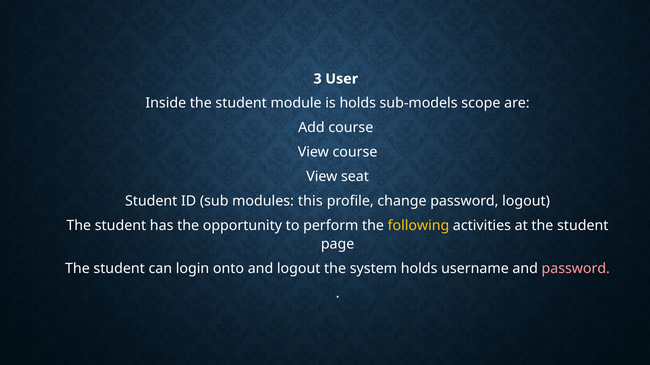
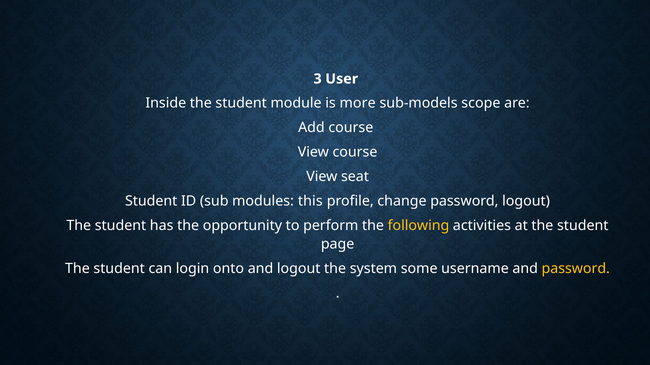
is holds: holds -> more (358, 103)
system holds: holds -> some (419, 269)
password colour: pink -> yellow (576, 269)
